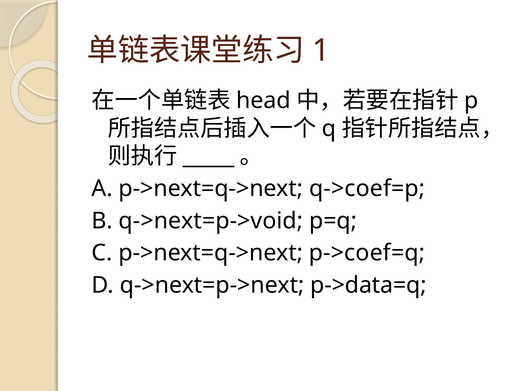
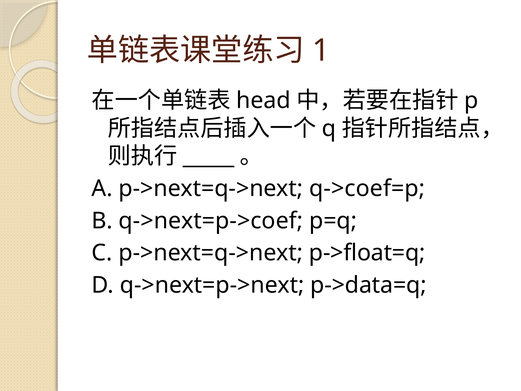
q->next=p->void: q->next=p->void -> q->next=p->coef (211, 221)
p->coef=q: p->coef=q -> p->float=q (367, 253)
